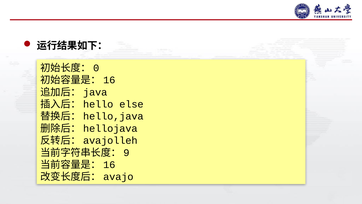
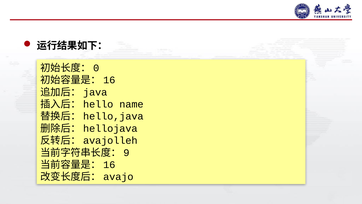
else: else -> name (131, 104)
